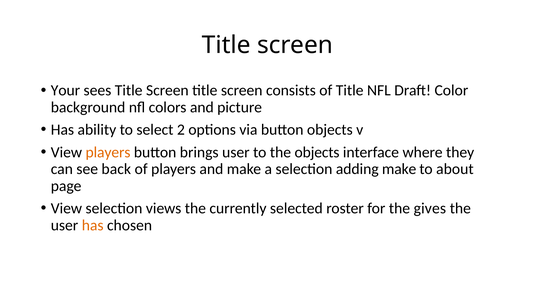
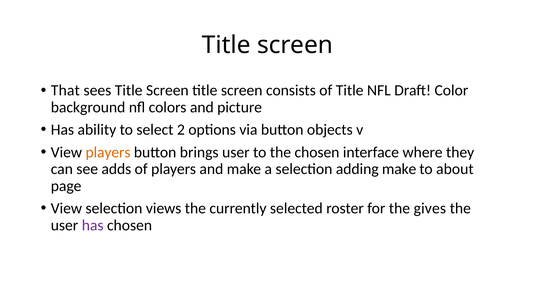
Your: Your -> That (65, 90)
the objects: objects -> chosen (317, 152)
back: back -> adds (116, 169)
has colour: orange -> purple (93, 225)
